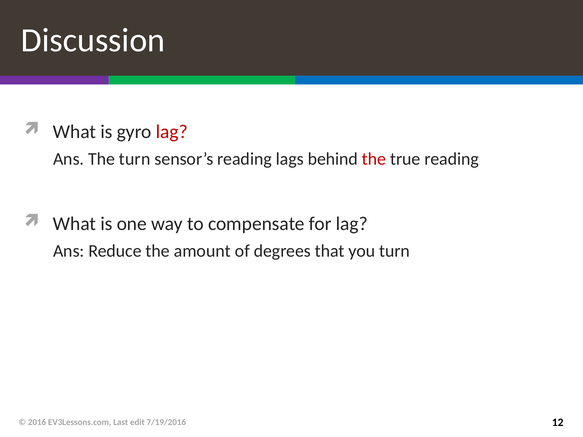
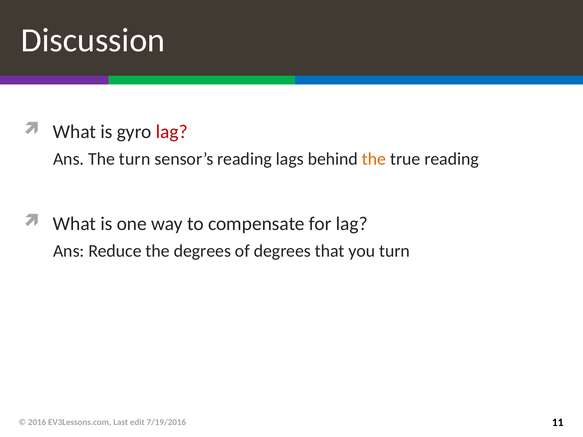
the colour: red -> orange (374, 159)
the amount: amount -> degrees (202, 251)
12: 12 -> 11 (558, 423)
